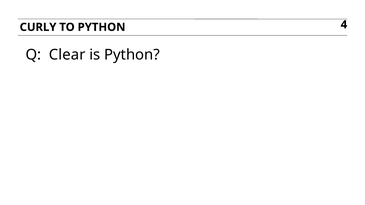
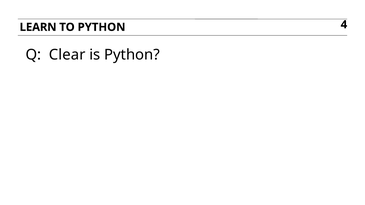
CURLY: CURLY -> LEARN (38, 27)
